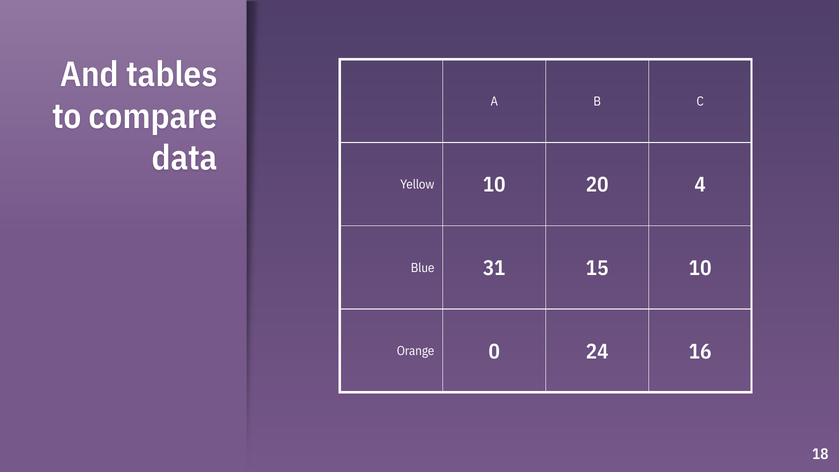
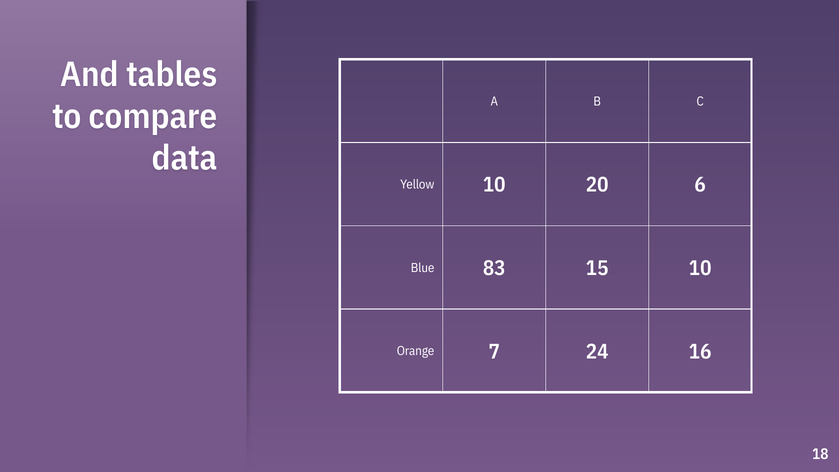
4: 4 -> 6 (700, 185)
31: 31 -> 83 (494, 268)
0: 0 -> 7 (494, 352)
